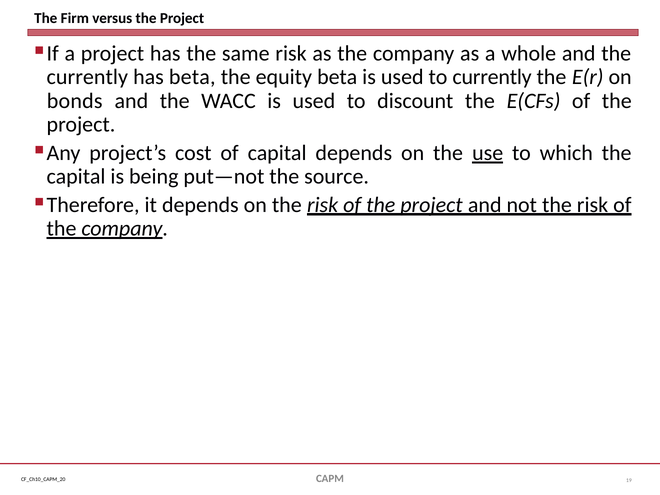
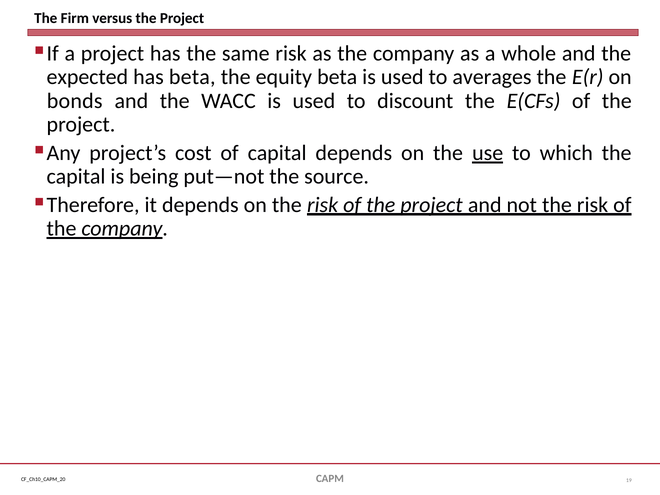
currently: currently -> expected (87, 77)
to currently: currently -> averages (492, 77)
